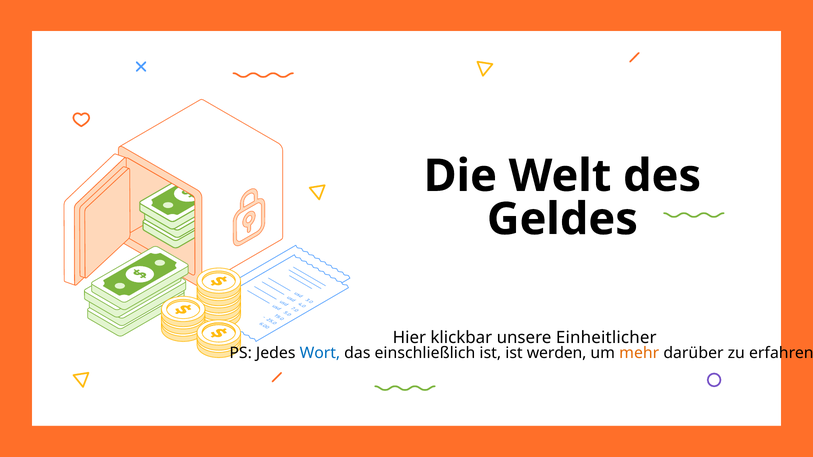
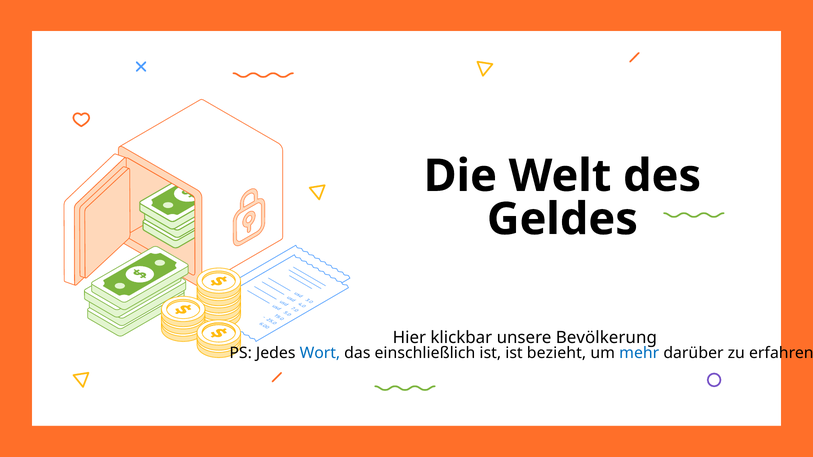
Einheitlicher: Einheitlicher -> Bevölkerung (606, 338)
werden: werden -> bezieht (557, 353)
mehr colour: orange -> blue (639, 353)
